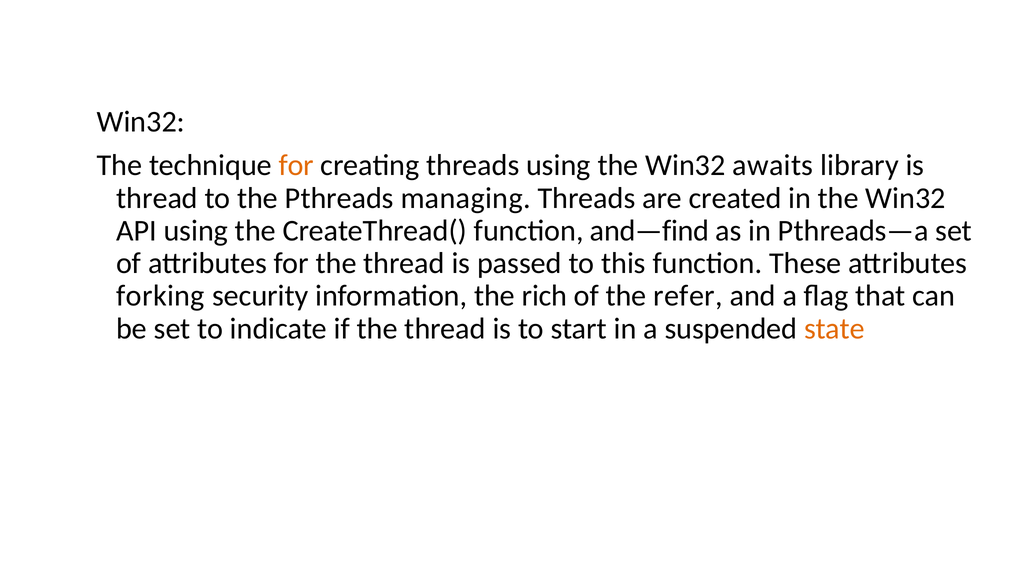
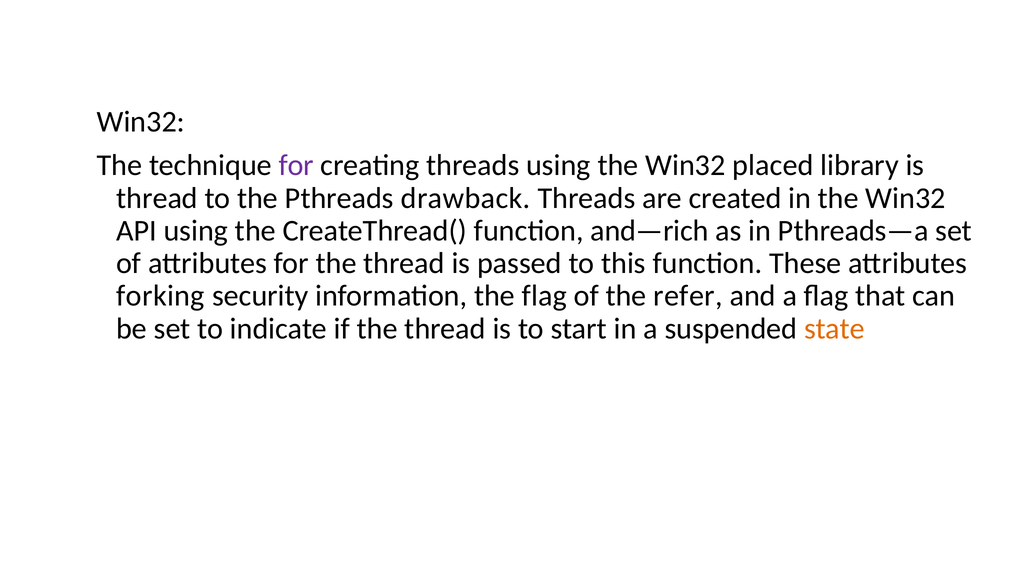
for colour: orange -> purple (296, 165)
awaits: awaits -> placed (773, 165)
managing: managing -> drawback (466, 198)
and—find: and—find -> and—rich (650, 231)
the rich: rich -> flag (544, 296)
